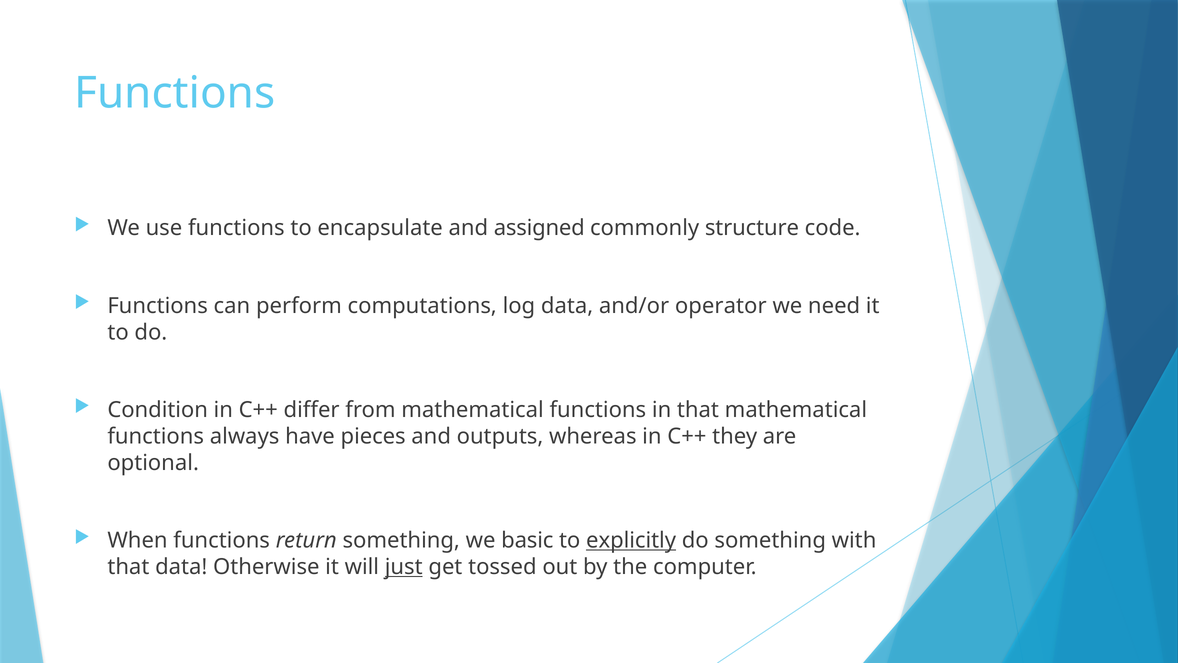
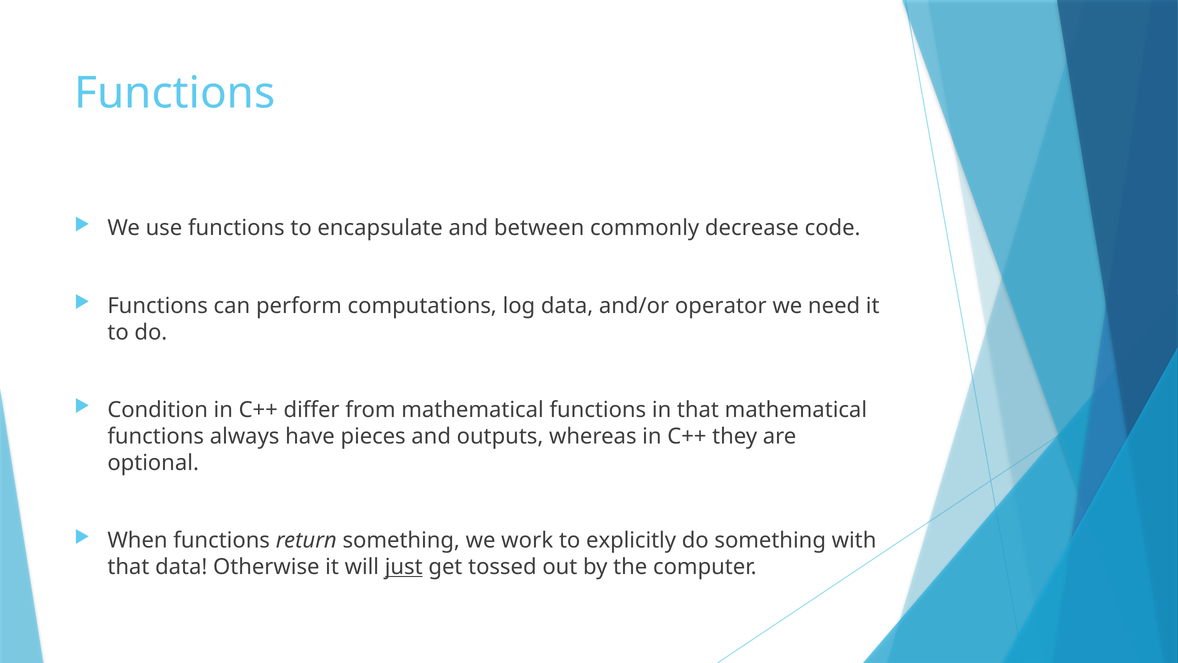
assigned: assigned -> between (539, 228)
structure: structure -> decrease (752, 228)
basic: basic -> work (527, 540)
explicitly underline: present -> none (631, 540)
